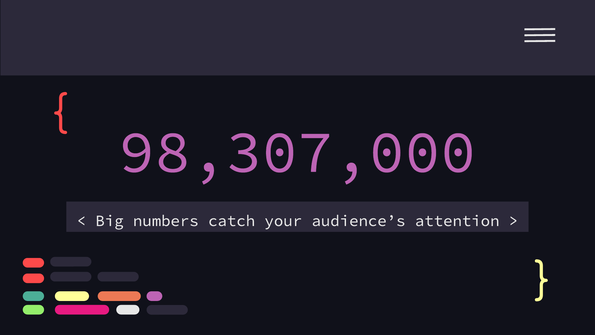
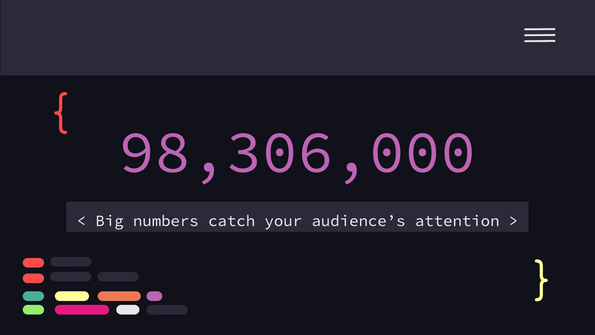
98,307,000: 98,307,000 -> 98,306,000 (298, 152)
